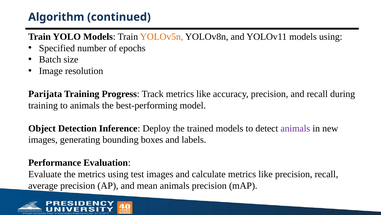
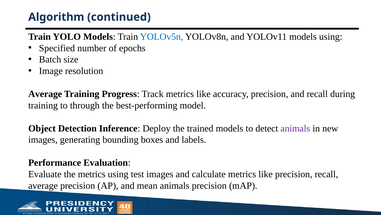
YOLOv5n colour: orange -> blue (162, 37)
Parijata: Parijata -> Average (45, 94)
to animals: animals -> through (85, 105)
